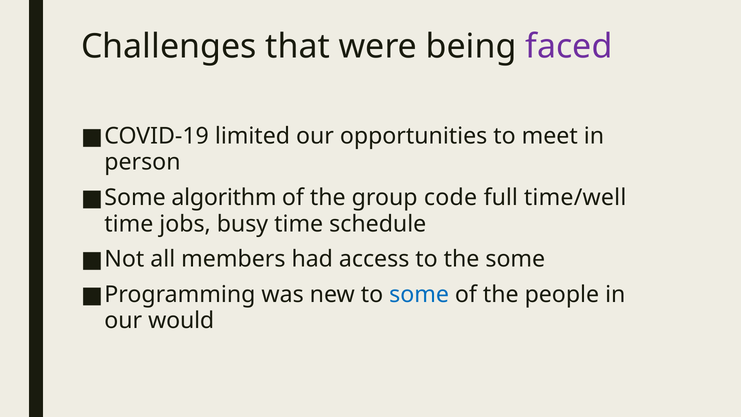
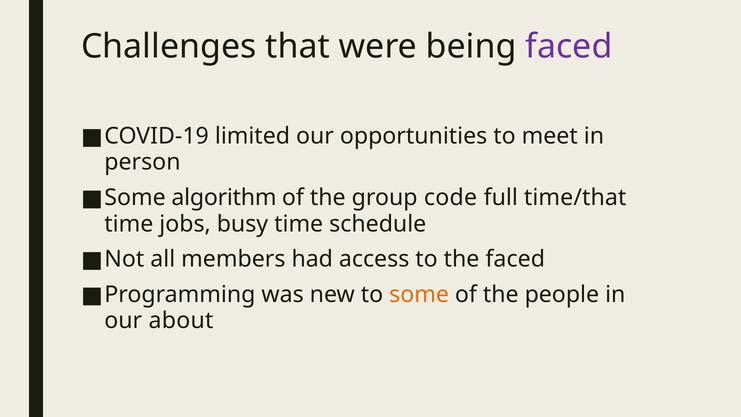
time/well: time/well -> time/that (575, 198)
the some: some -> faced (515, 259)
some colour: blue -> orange (419, 295)
would: would -> about (181, 321)
